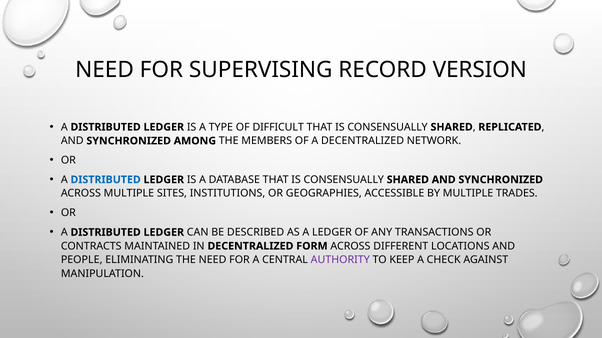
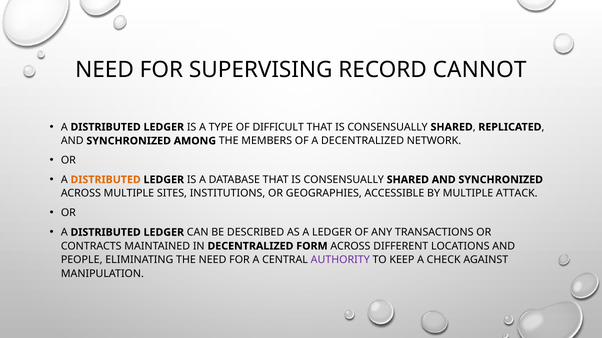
VERSION: VERSION -> CANNOT (480, 70)
DISTRIBUTED colour: blue -> orange (106, 180)
TRADES: TRADES -> ATTACK (517, 194)
